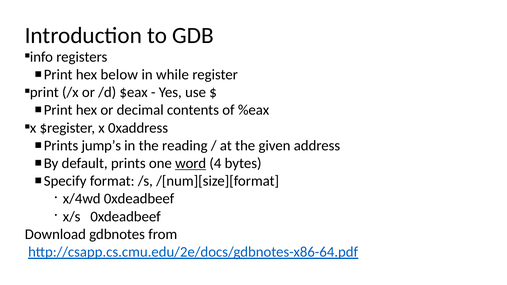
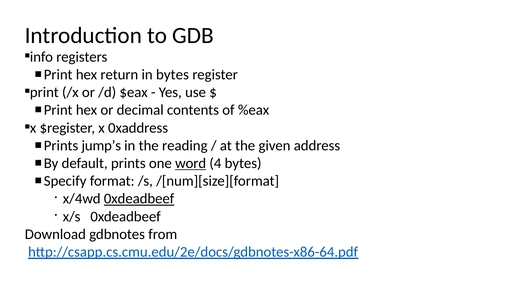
below: below -> return (119, 75)
in while: while -> bytes (172, 75)
0xdeadbeef underline: none -> present (139, 199)
